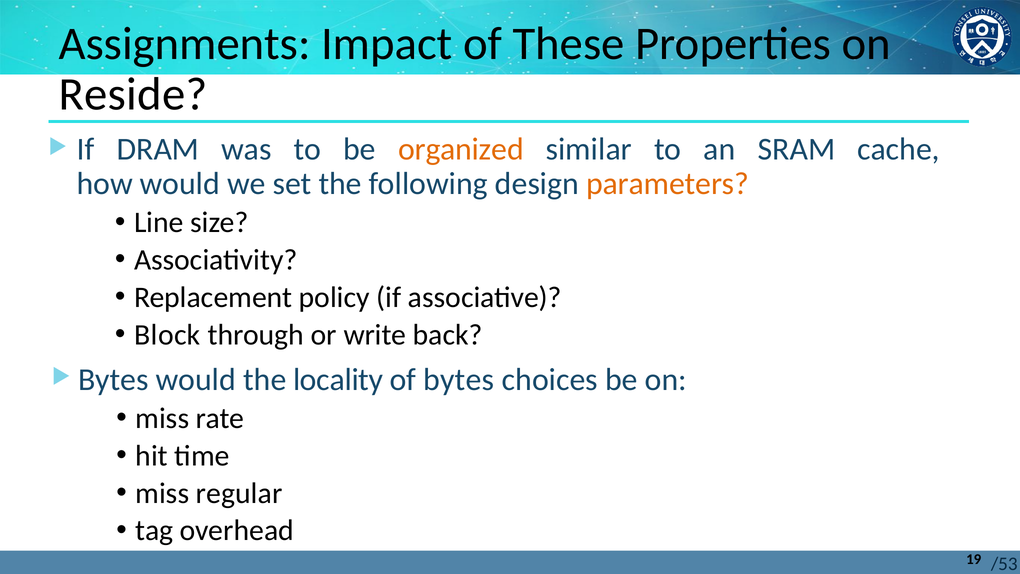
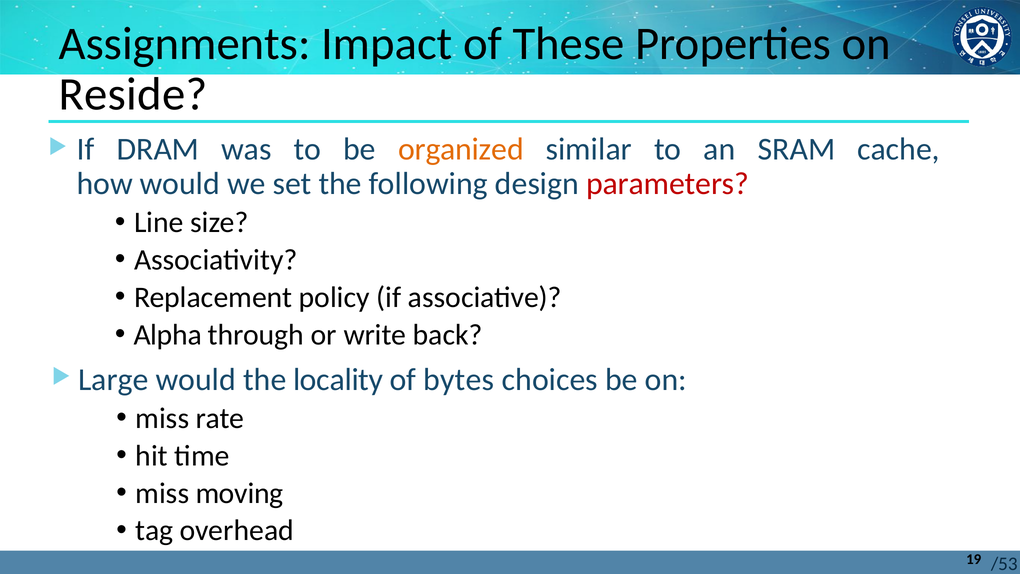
parameters colour: orange -> red (668, 184)
Block: Block -> Alpha (168, 335)
Bytes: Bytes -> Large (113, 379)
regular: regular -> moving (239, 493)
